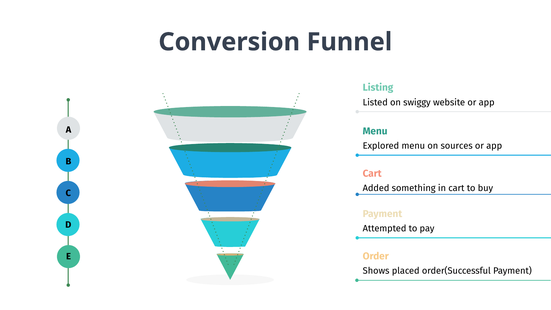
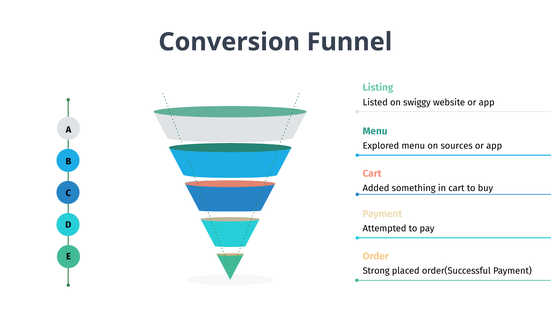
Shows: Shows -> Strong (376, 271)
